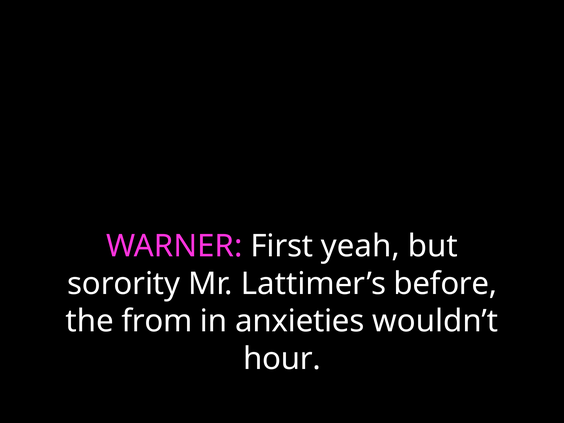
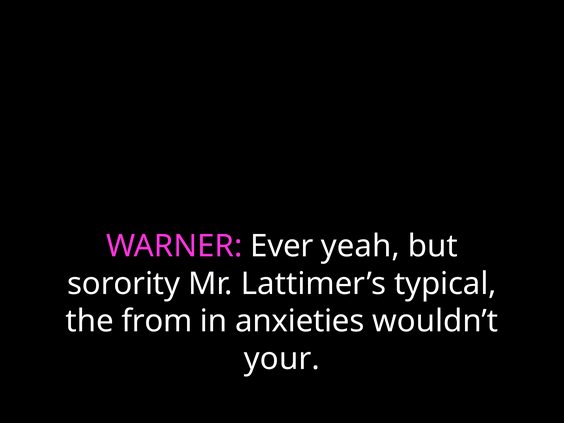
First: First -> Ever (282, 246)
before: before -> typical (445, 284)
hour: hour -> your (282, 359)
